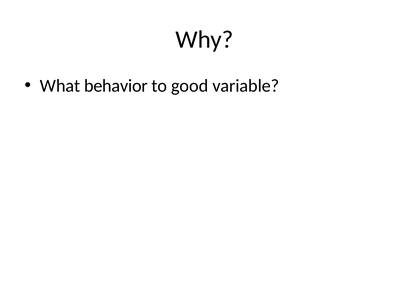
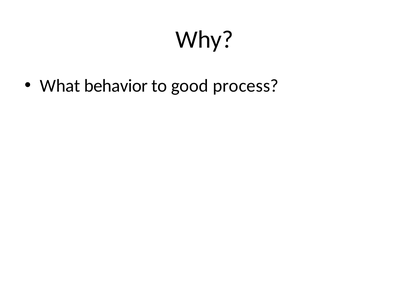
variable: variable -> process (246, 86)
